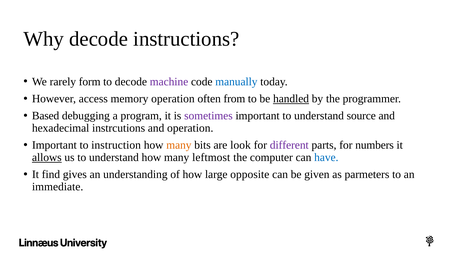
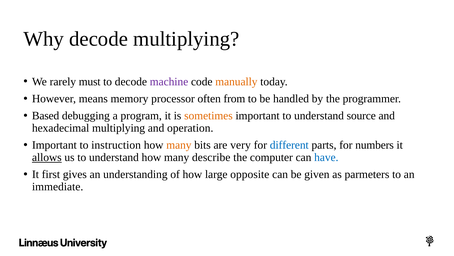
decode instructions: instructions -> multiplying (186, 39)
form: form -> must (90, 81)
manually colour: blue -> orange (236, 81)
access: access -> means (93, 98)
memory operation: operation -> processor (173, 98)
handled underline: present -> none (291, 98)
sometimes colour: purple -> orange (208, 115)
hexadecimal instrcutions: instrcutions -> multiplying (119, 128)
look: look -> very (241, 145)
different colour: purple -> blue (289, 145)
leftmost: leftmost -> describe (211, 157)
find: find -> first (51, 174)
